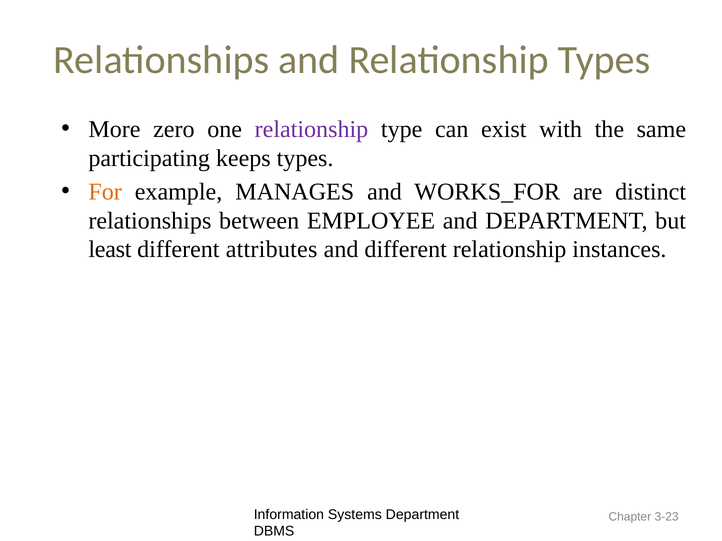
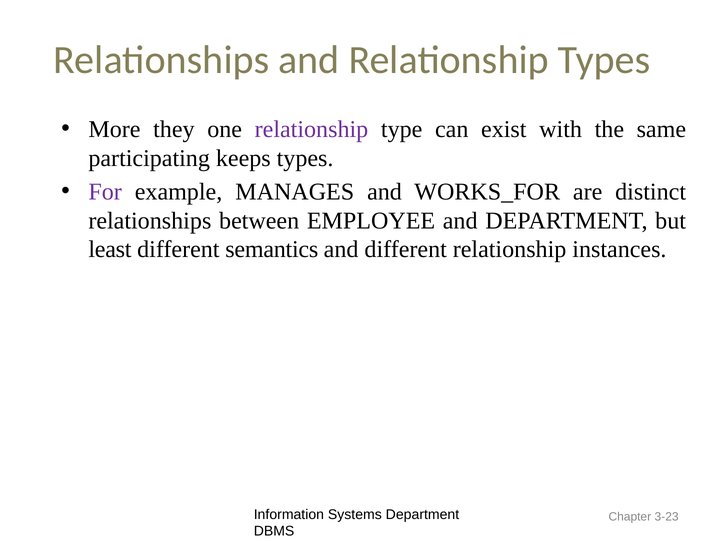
zero: zero -> they (174, 129)
For colour: orange -> purple (105, 192)
attributes: attributes -> semantics (272, 250)
